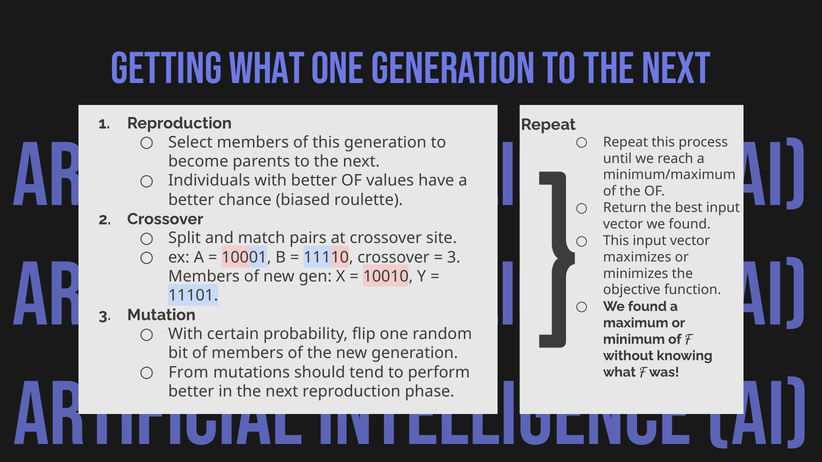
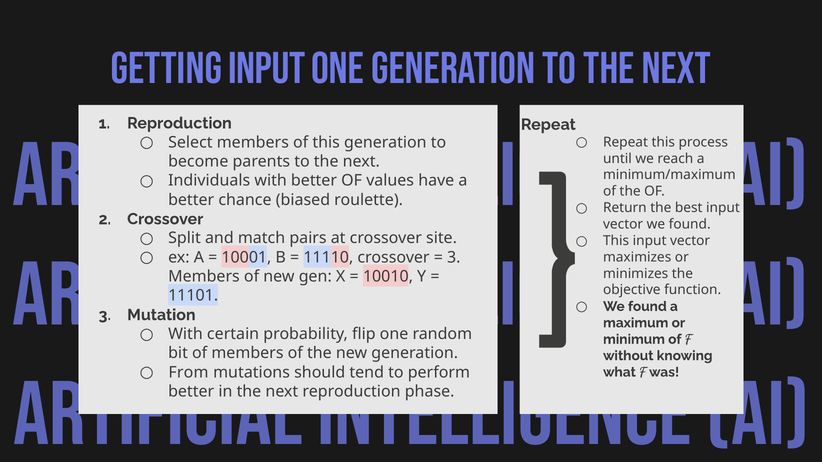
GEtting what: what -> input (267, 69)
